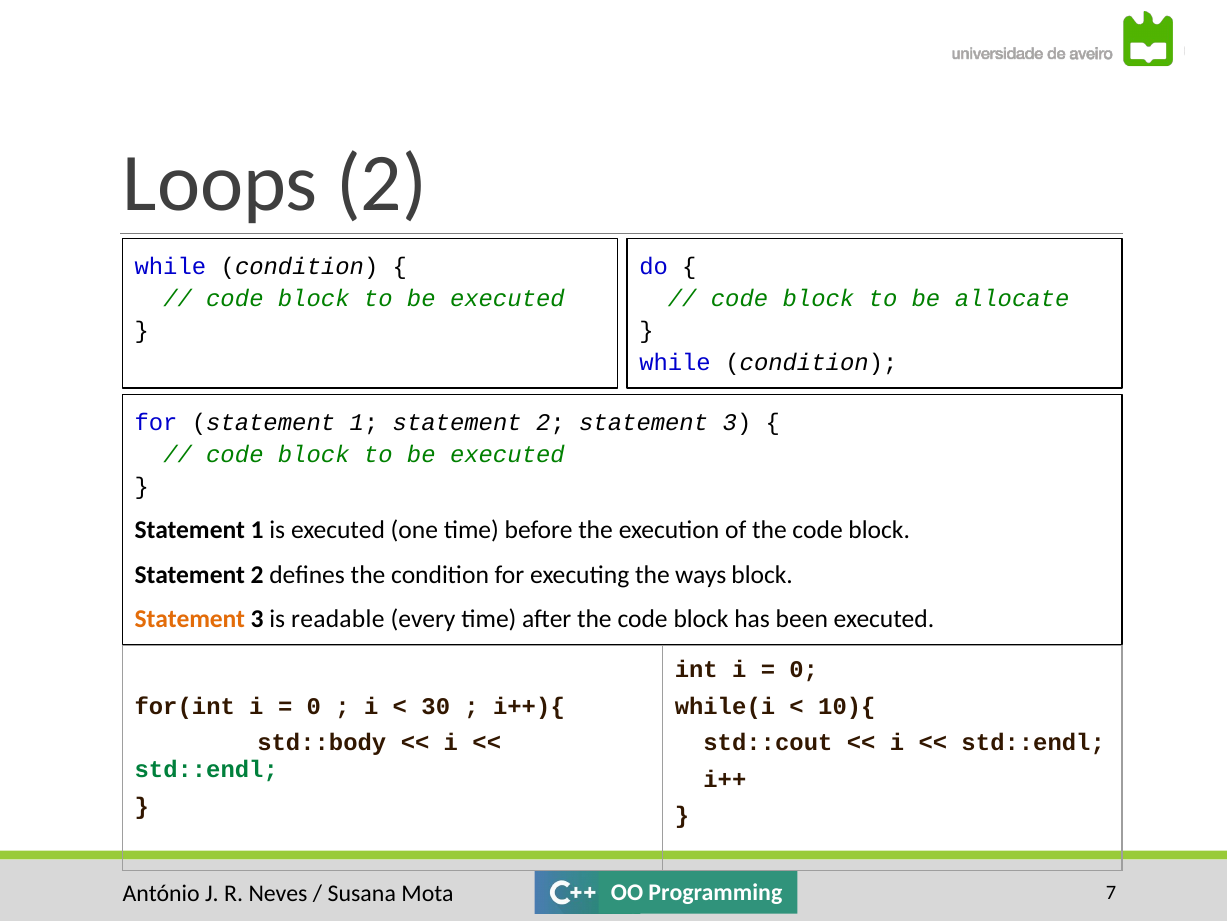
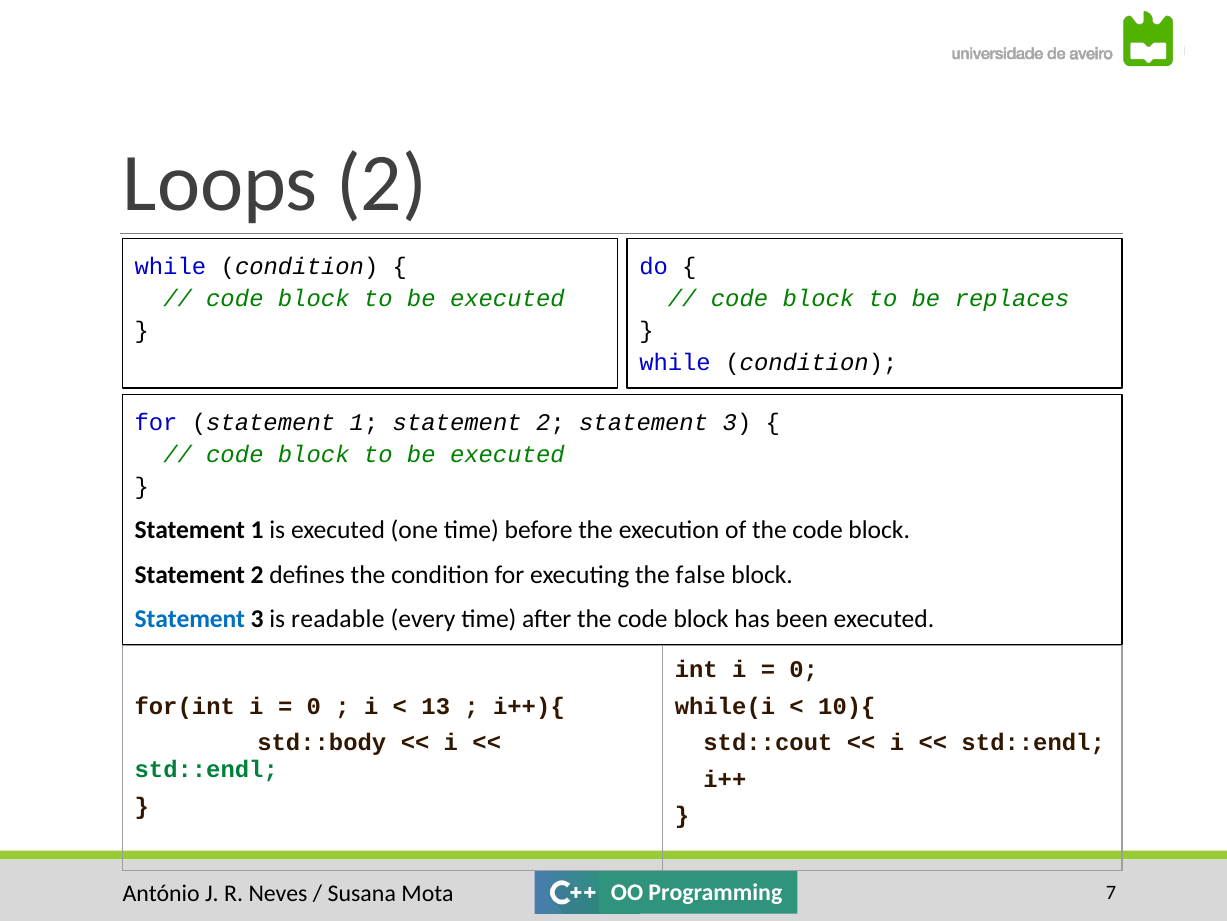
allocate: allocate -> replaces (1012, 299)
ways: ways -> false (701, 574)
Statement colour: orange -> blue (190, 619)
30: 30 -> 13 (436, 706)
